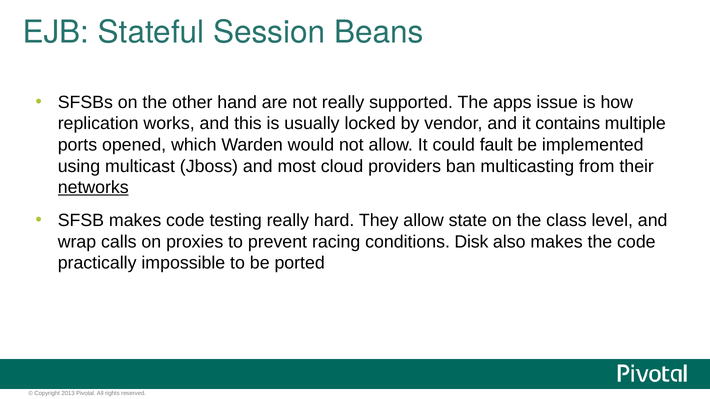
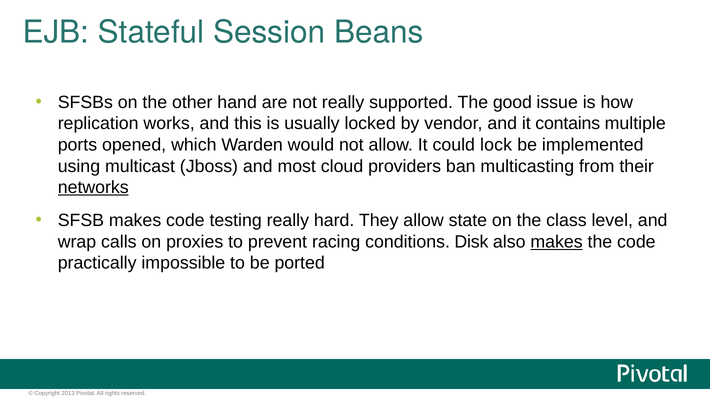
apps: apps -> good (512, 102)
fault: fault -> lock (496, 145)
makes underline: none -> present (557, 242)
